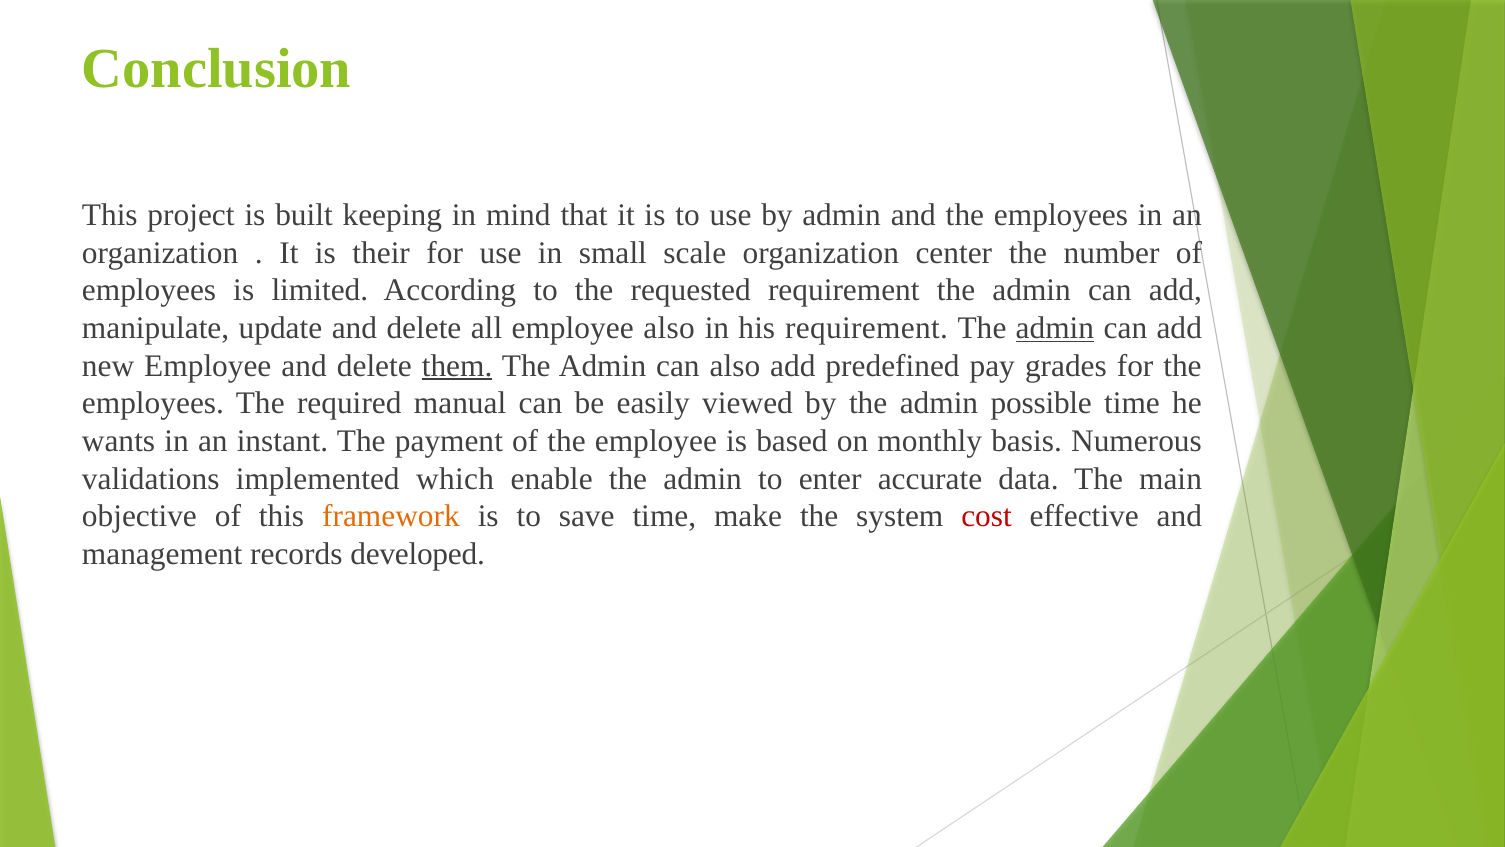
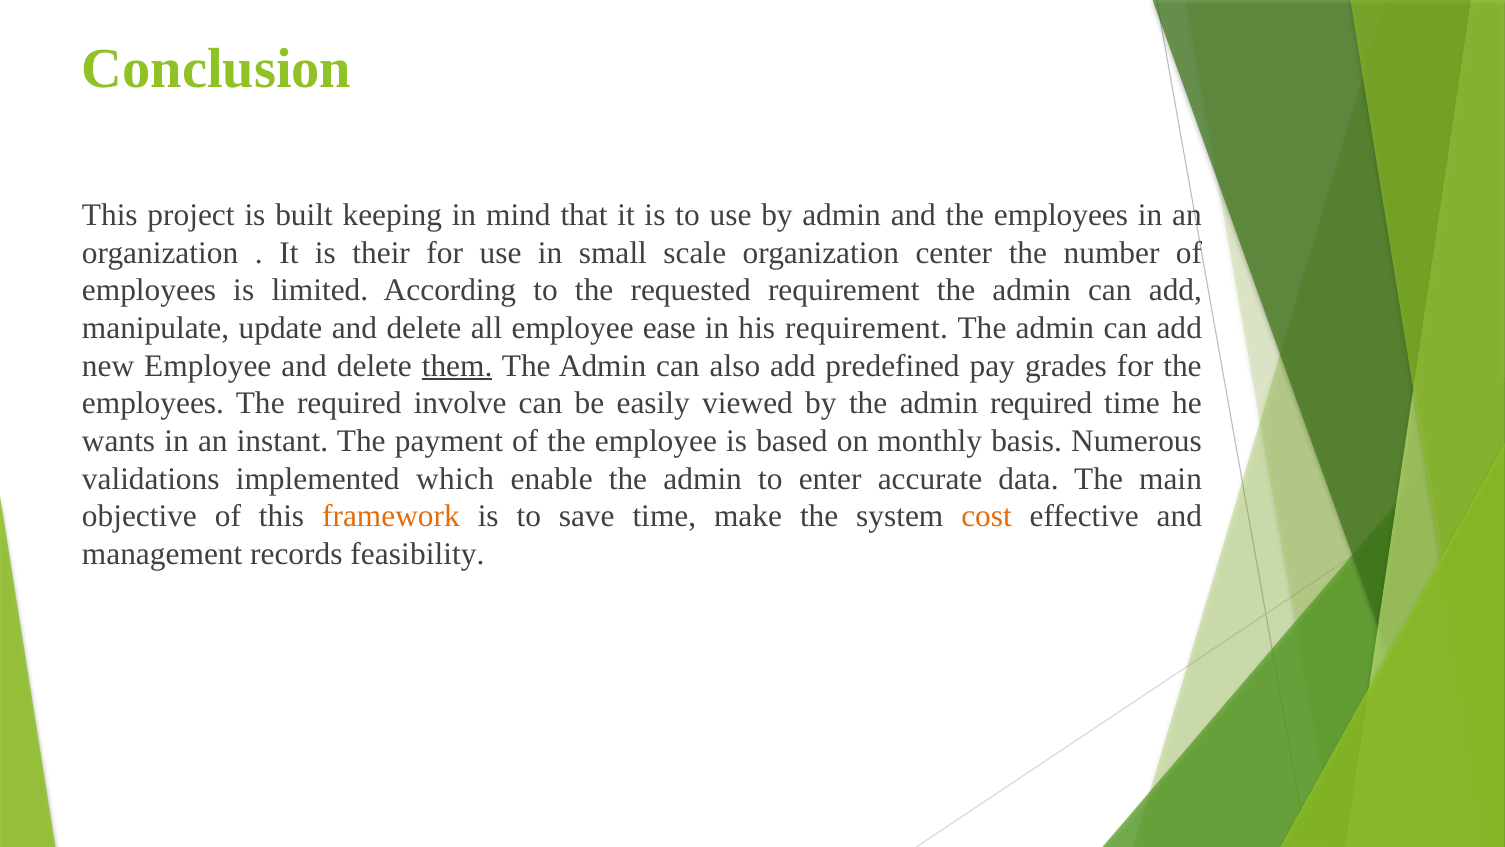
employee also: also -> ease (669, 328)
admin underline: present -> none (1055, 328)
manual: manual -> involve (460, 403)
admin possible: possible -> required (1041, 403)
cost colour: red -> orange (987, 516)
developed: developed -> feasibility (417, 554)
